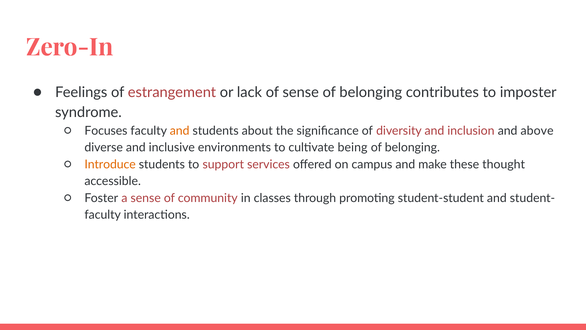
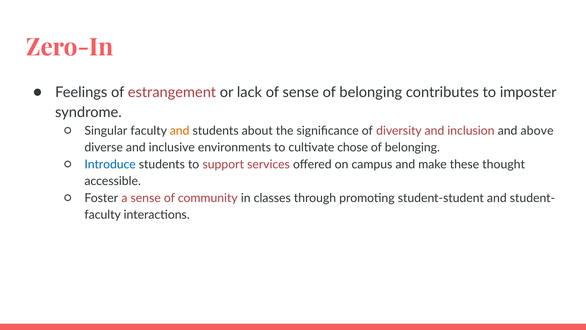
Focuses: Focuses -> Singular (106, 130)
being: being -> chose (353, 147)
Introduce colour: orange -> blue (110, 164)
